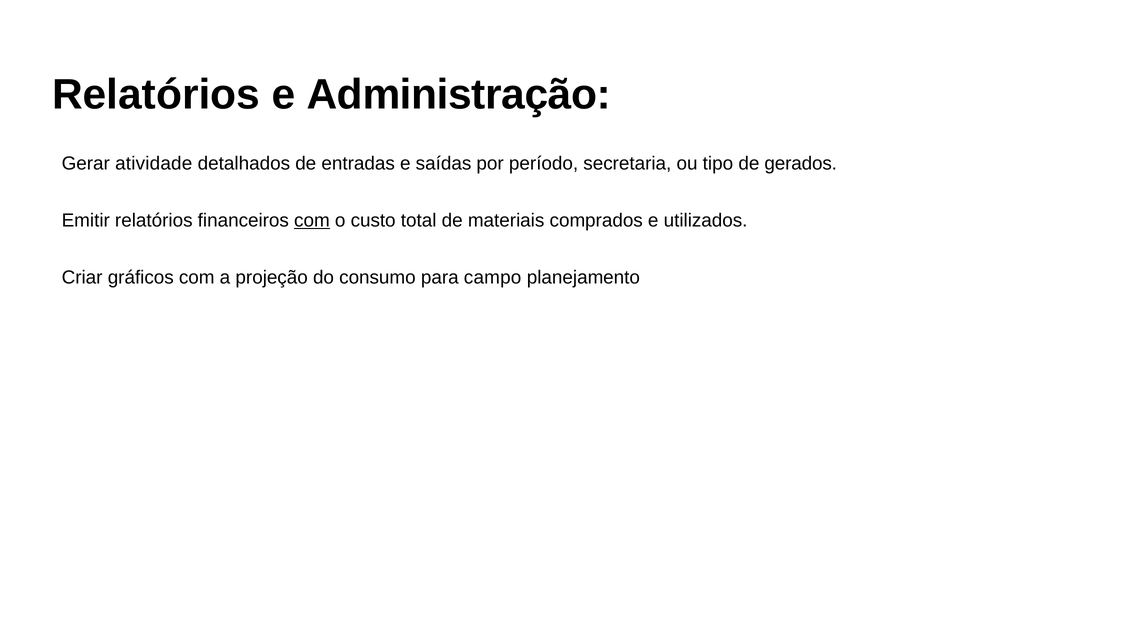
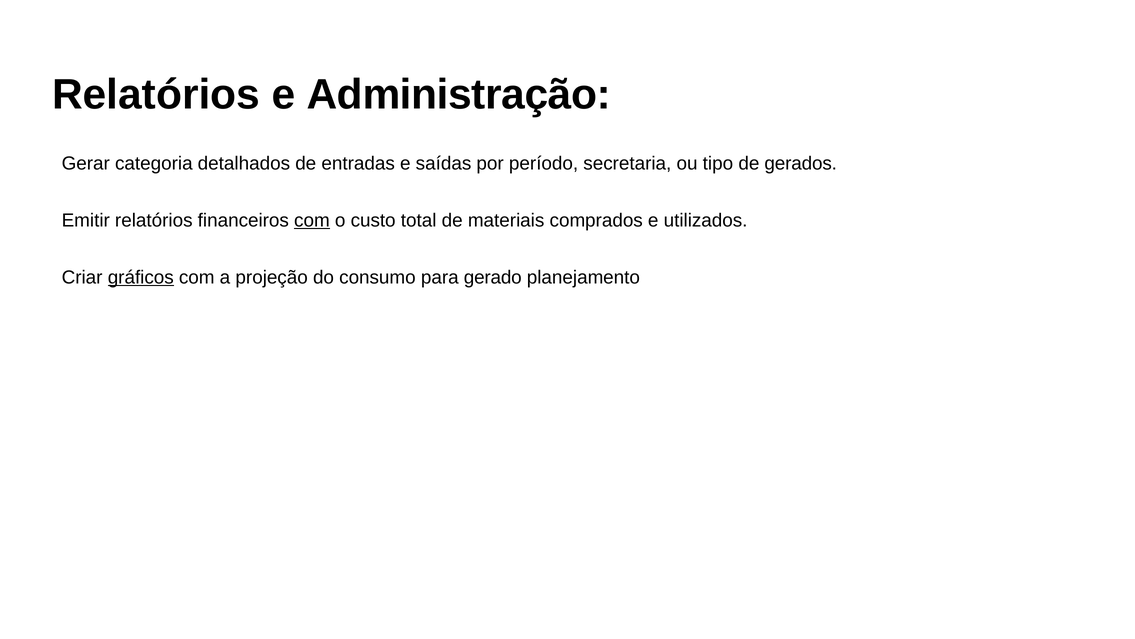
atividade: atividade -> categoria (154, 164)
gráficos underline: none -> present (141, 277)
campo: campo -> gerado (493, 277)
